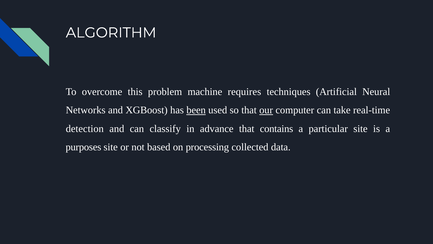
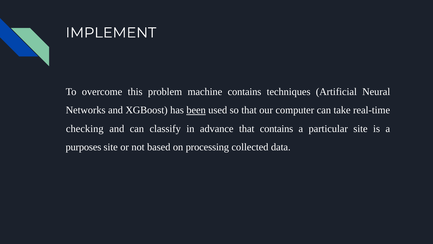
ALGORITHM: ALGORITHM -> IMPLEMENT (111, 33)
machine requires: requires -> contains (244, 92)
our underline: present -> none (266, 110)
detection: detection -> checking (85, 128)
